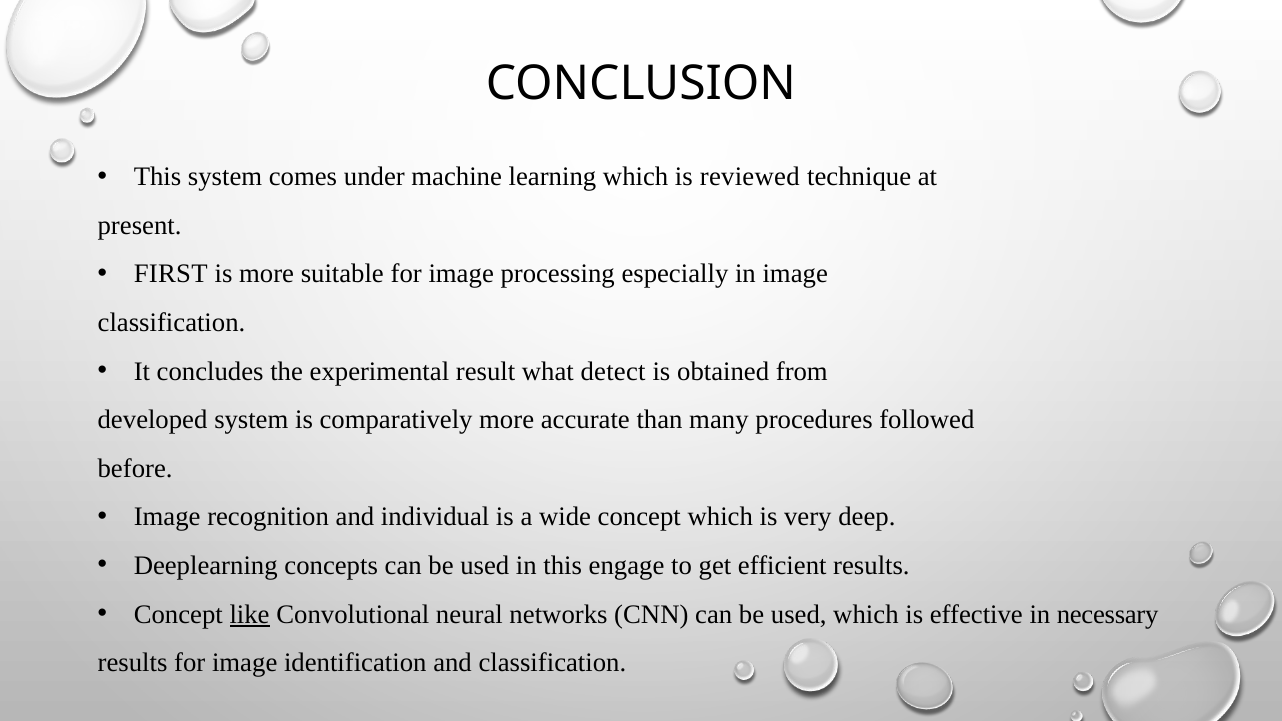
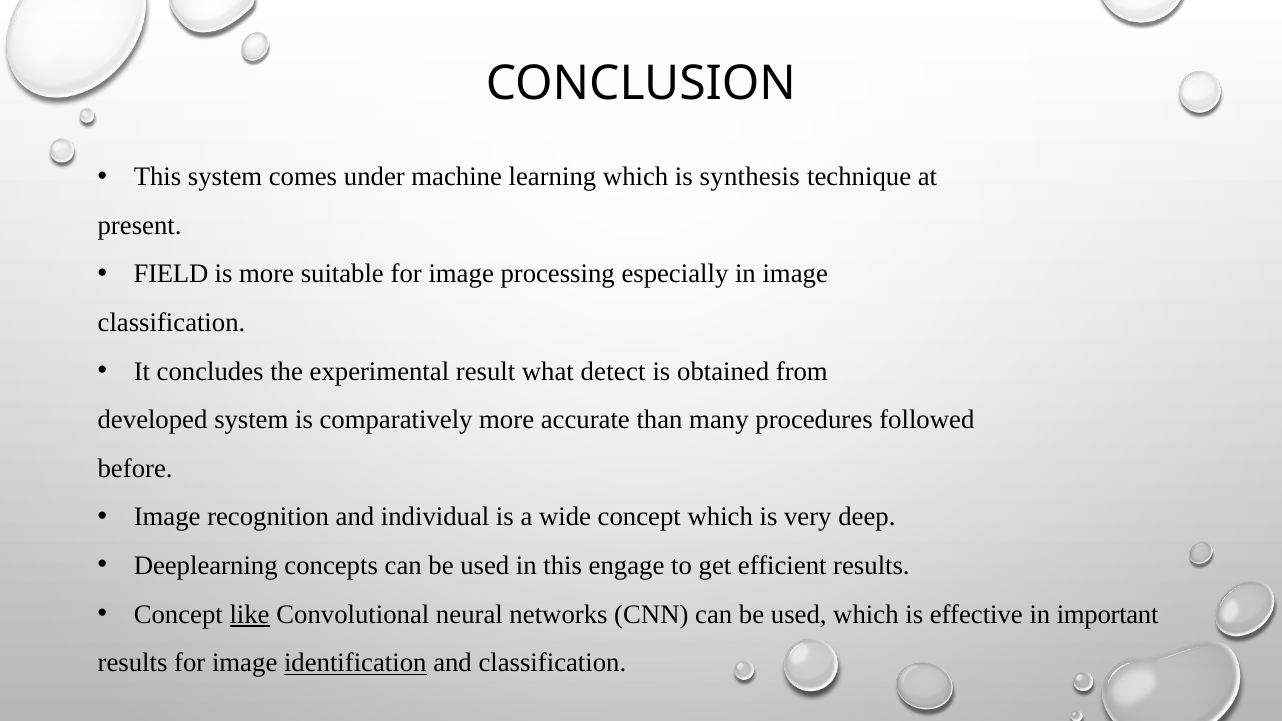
reviewed: reviewed -> synthesis (750, 177)
FIRST: FIRST -> FIELD (171, 274)
necessary: necessary -> important (1108, 614)
identification underline: none -> present (355, 663)
